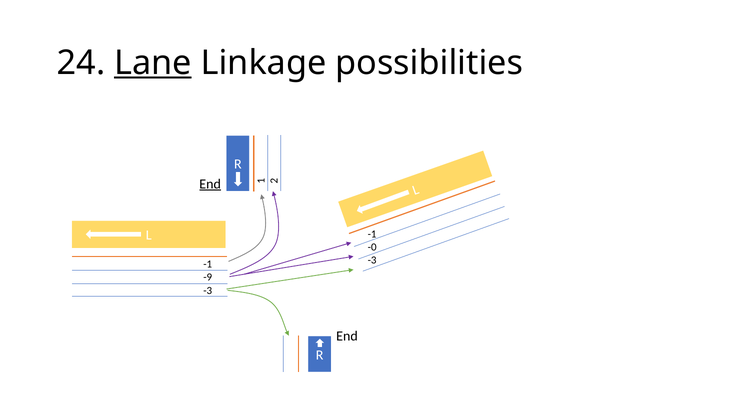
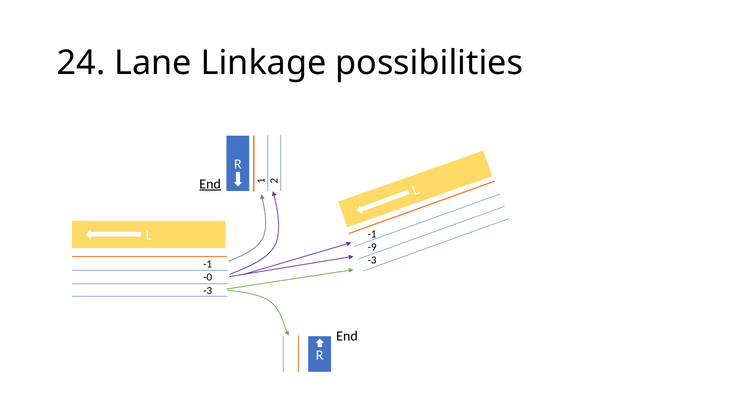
Lane underline: present -> none (153, 63)
-0: -0 -> -9 (372, 247)
-9: -9 -> -0 (208, 278)
